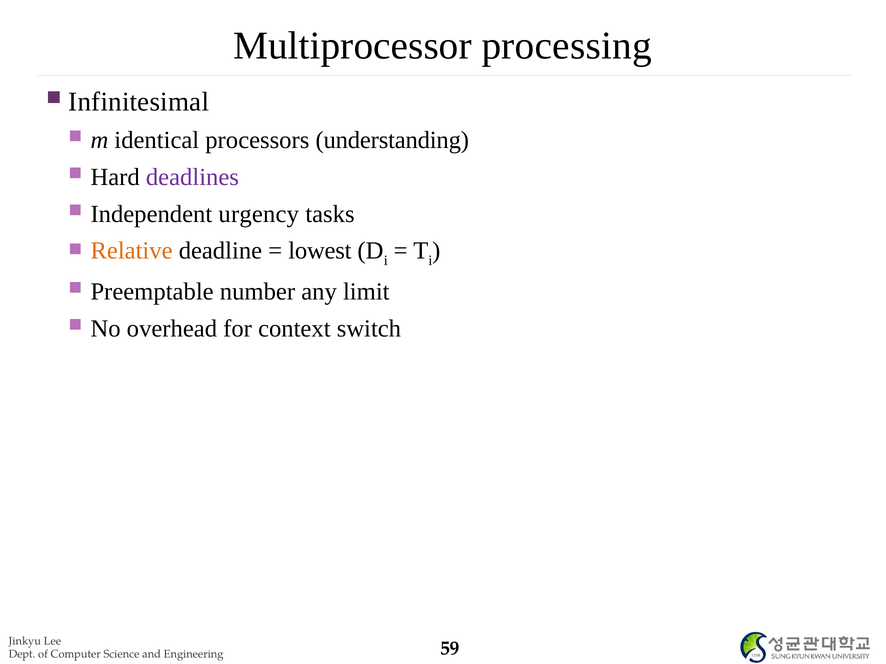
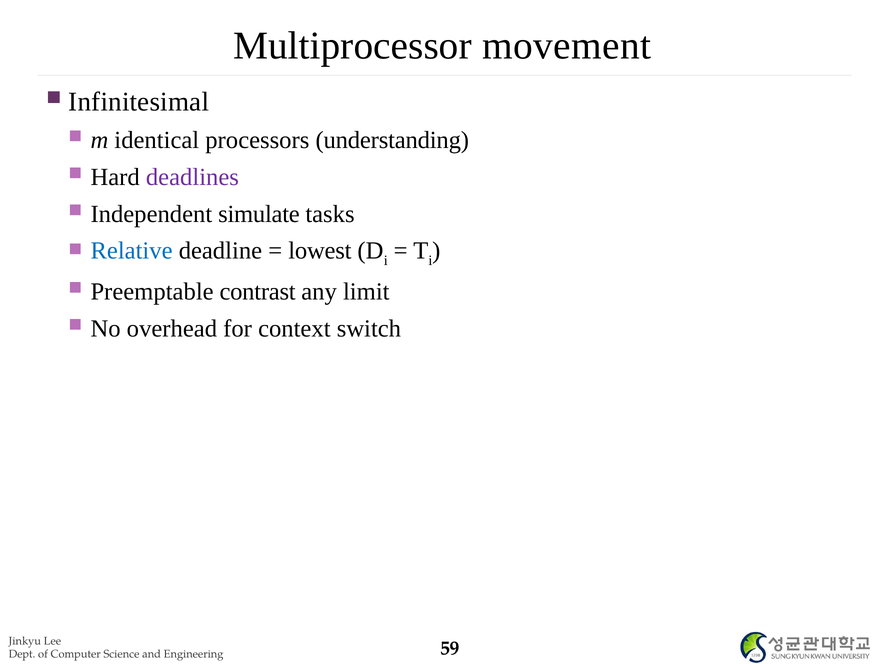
processing: processing -> movement (567, 46)
urgency: urgency -> simulate (259, 214)
Relative colour: orange -> blue (132, 251)
number: number -> contrast (258, 292)
